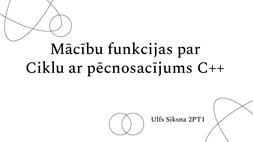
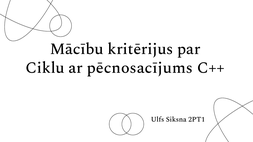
funkcijas: funkcijas -> kritērijus (140, 49)
